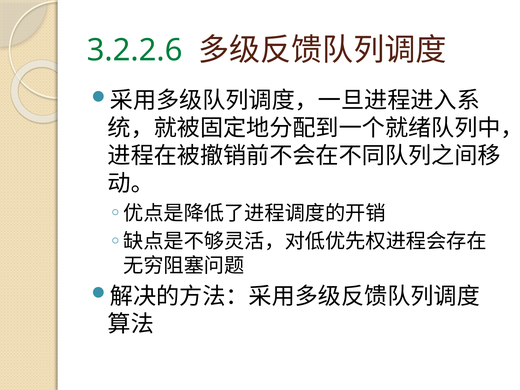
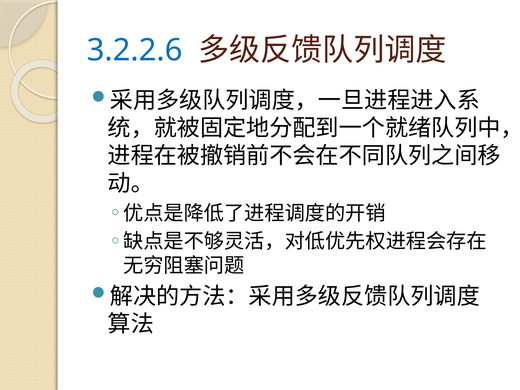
3.2.2.6 colour: green -> blue (135, 50)
